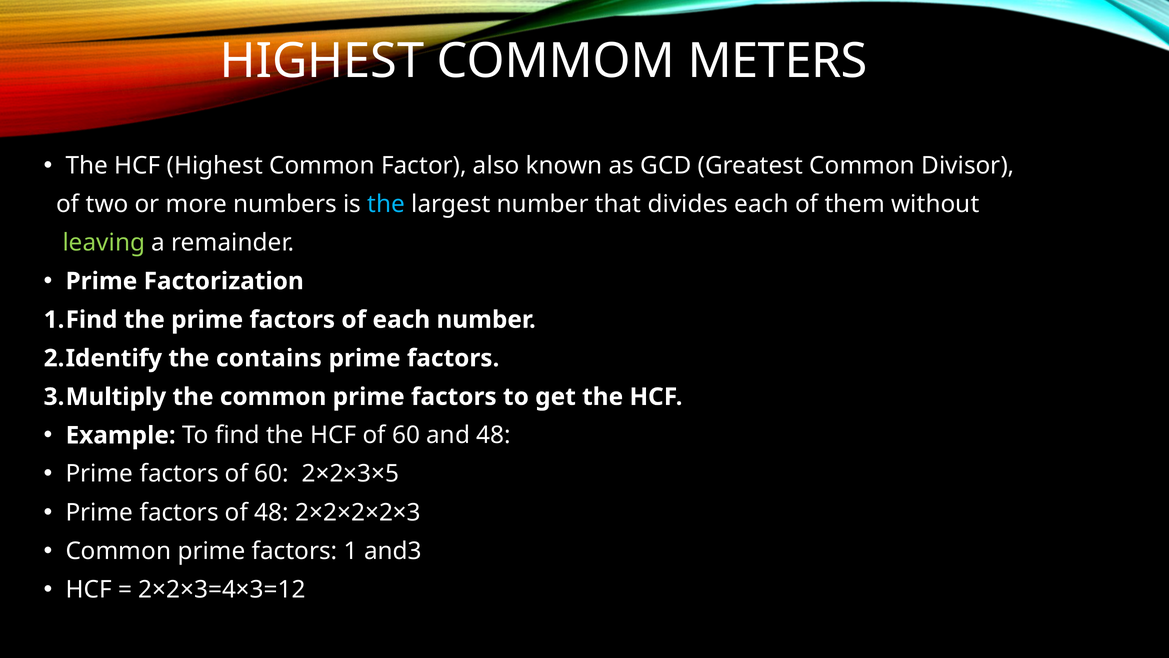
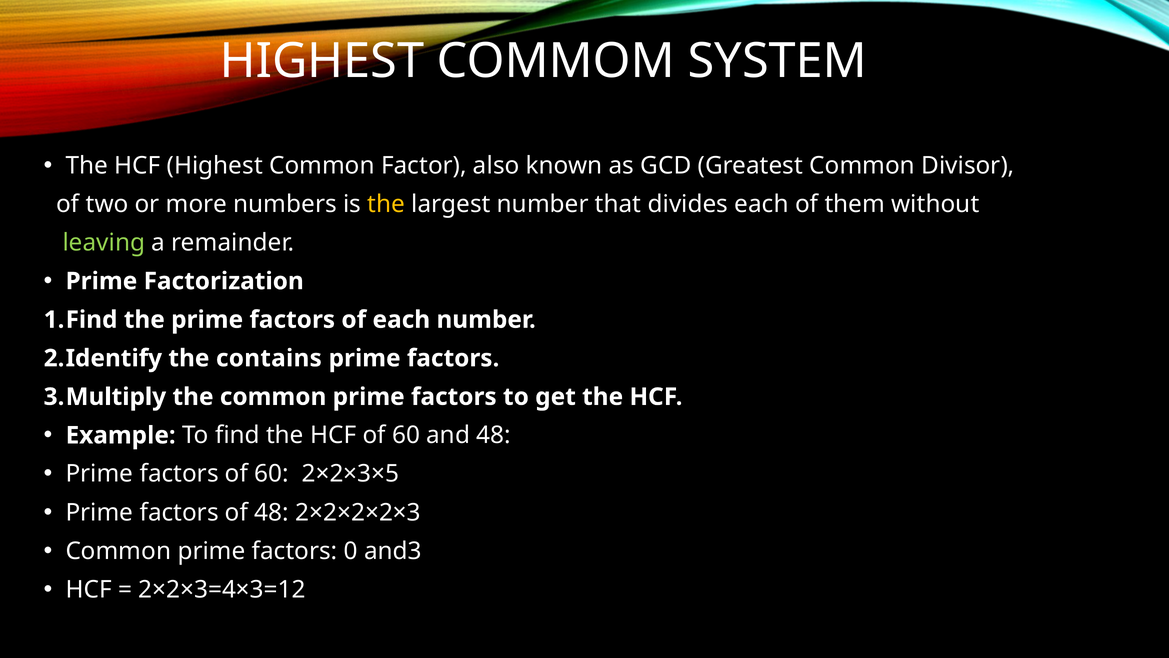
METERS: METERS -> SYSTEM (777, 61)
the colour: light blue -> yellow (386, 204)
1: 1 -> 0 (351, 551)
